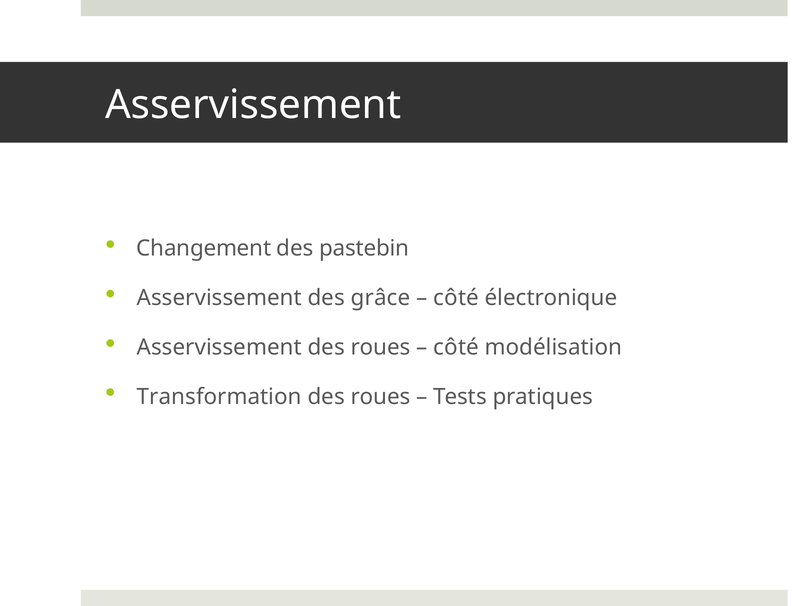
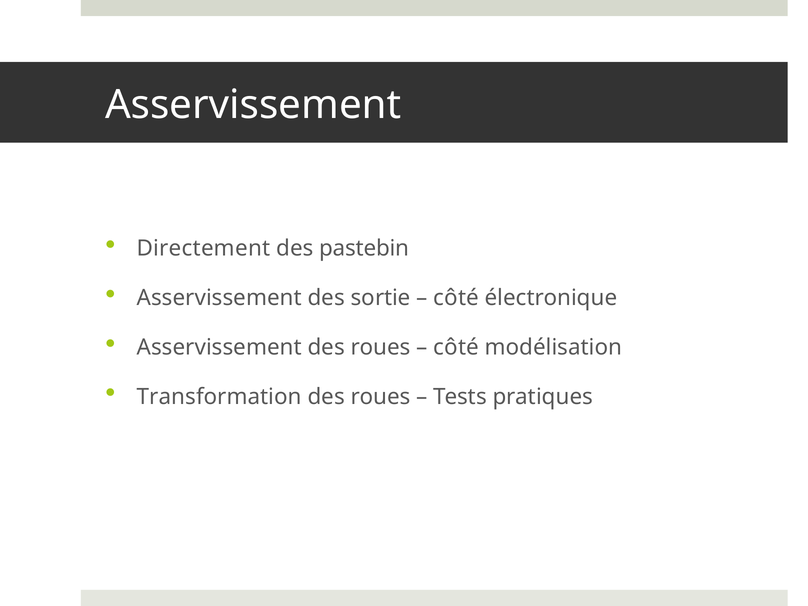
Changement: Changement -> Directement (204, 248)
grâce: grâce -> sortie (381, 298)
